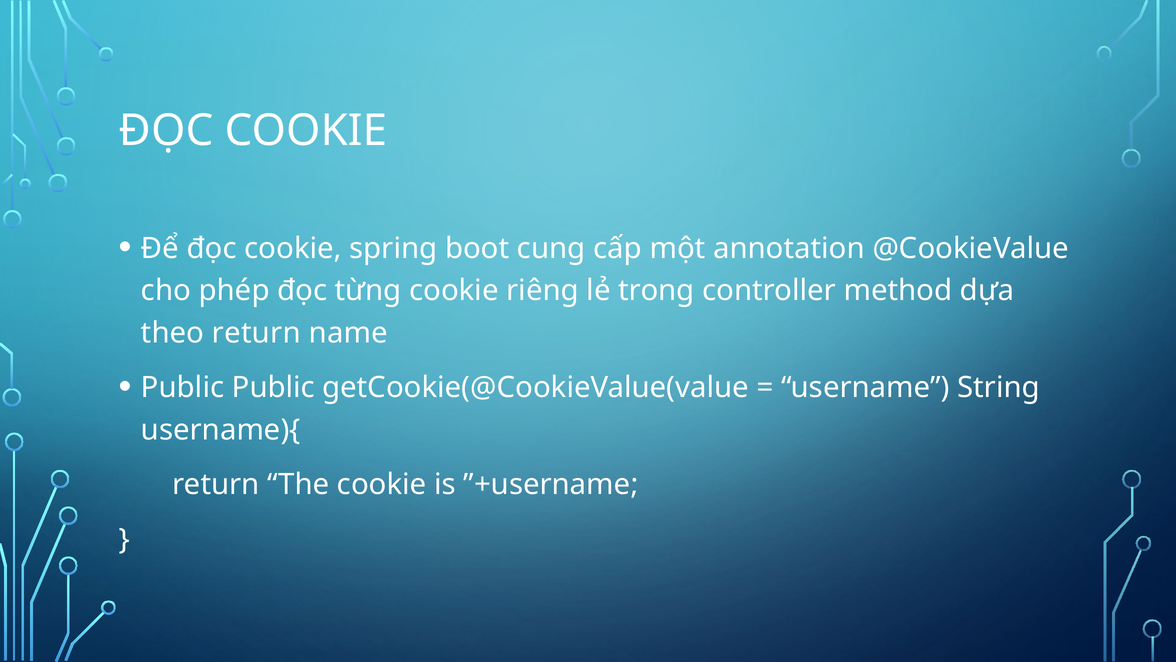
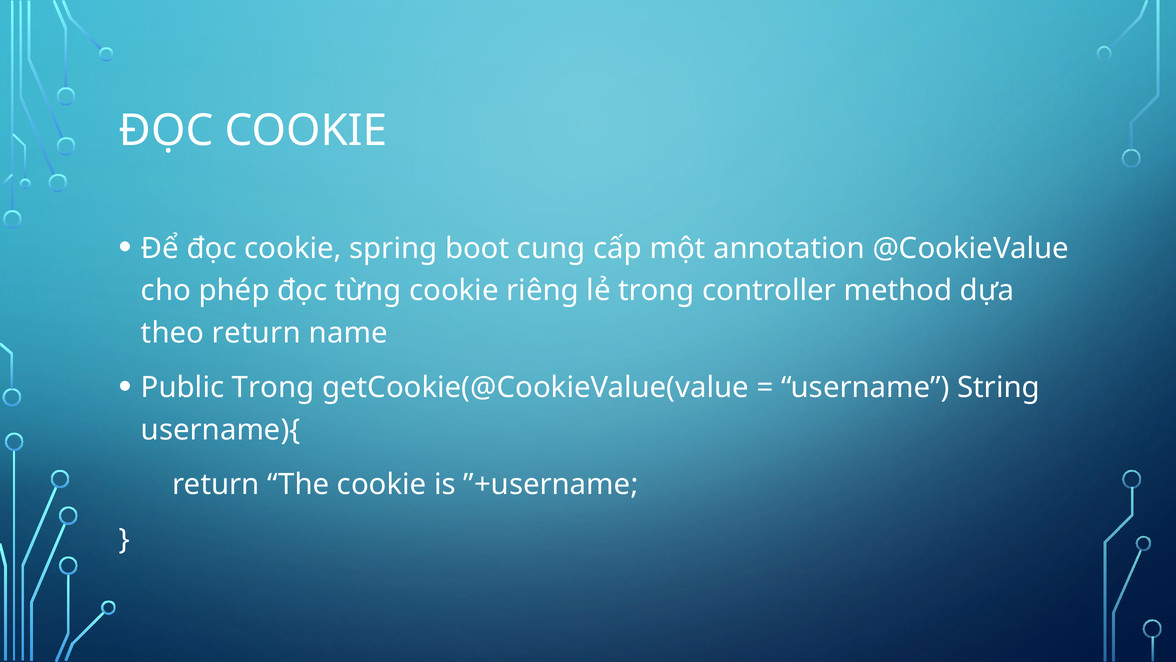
Public Public: Public -> Trong (273, 387)
